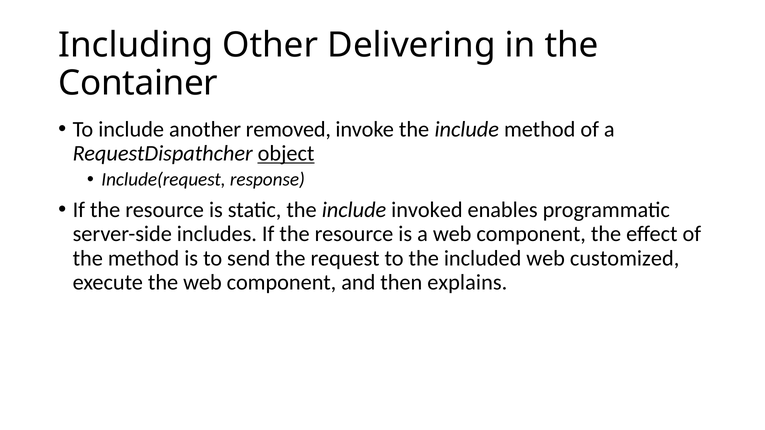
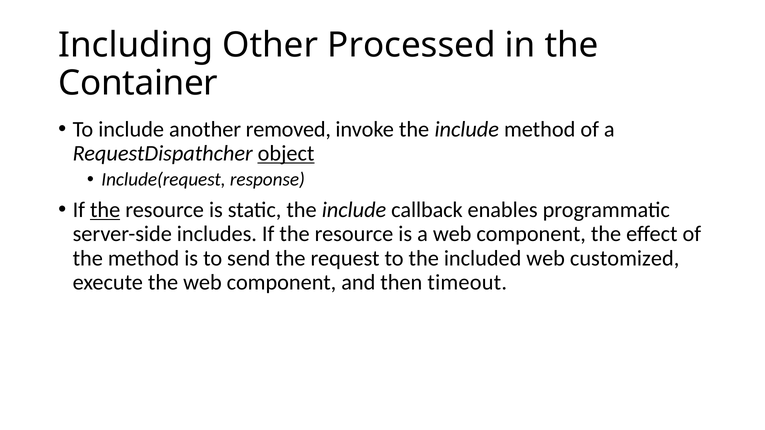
Delivering: Delivering -> Processed (412, 45)
the underline: none -> present (105, 210)
invoked: invoked -> callback (427, 210)
explains: explains -> timeout (467, 282)
